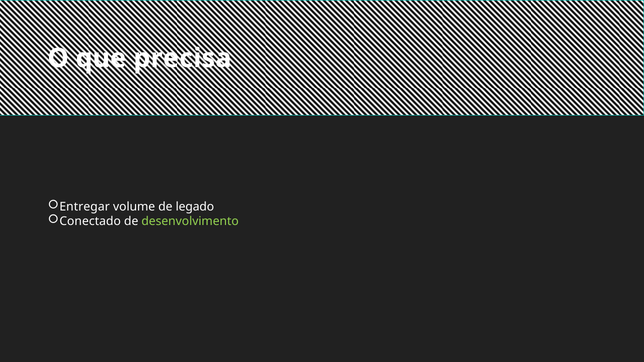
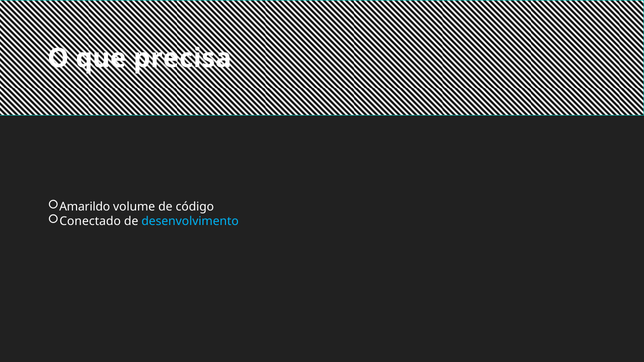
Entregar: Entregar -> Amarildo (85, 207)
legado: legado -> código (195, 207)
desenvolvimento colour: light green -> light blue (190, 221)
